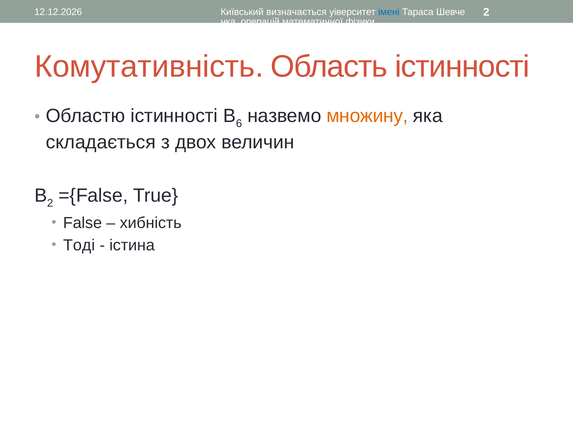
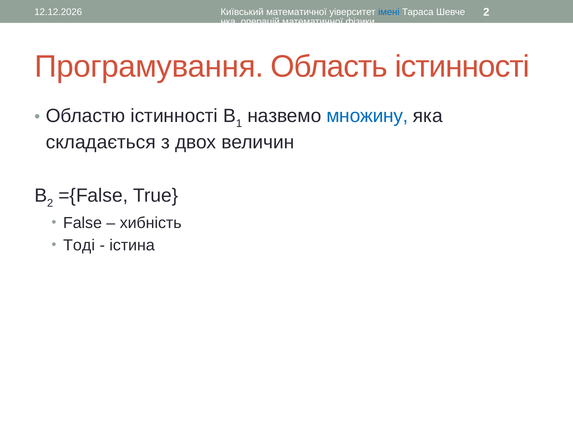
Київський визначається: визначається -> математичної (297, 12)
Комутативність: Комутативність -> Програмування (149, 67)
6: 6 -> 1 (239, 123)
множину colour: orange -> blue (367, 116)
